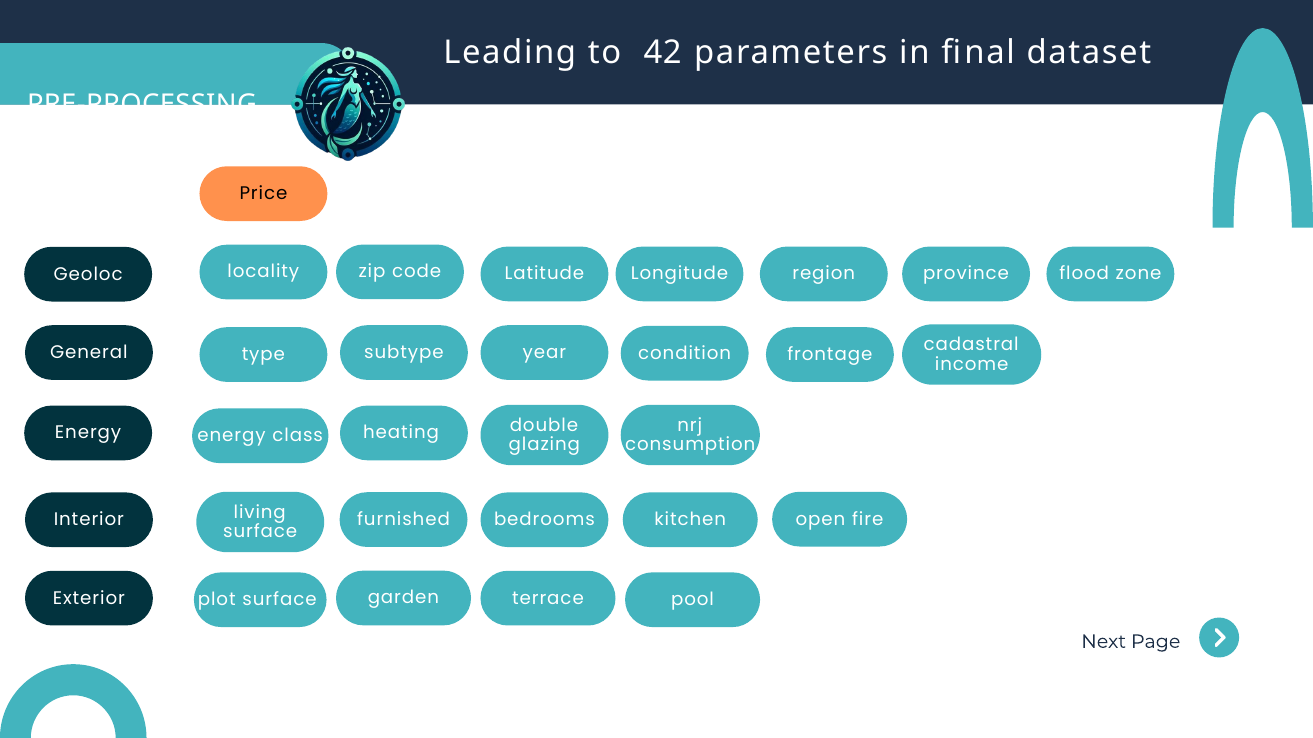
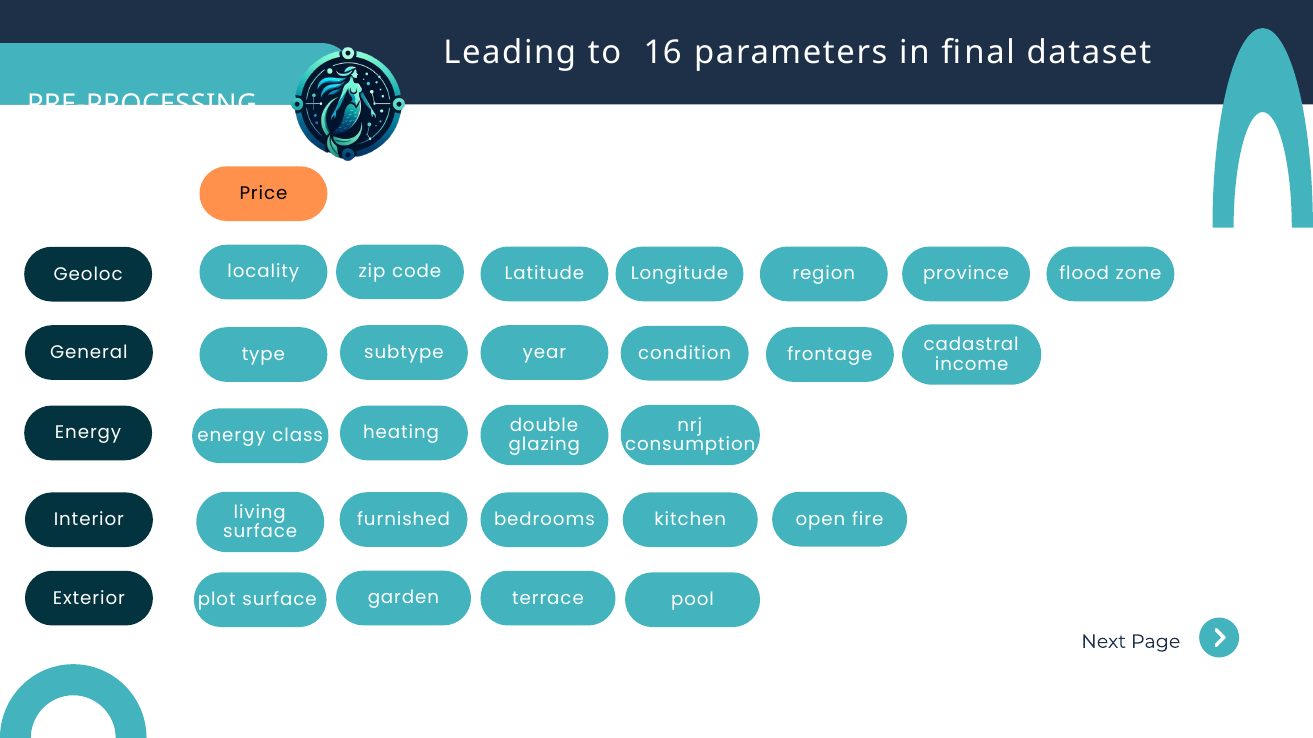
42: 42 -> 16 (663, 53)
